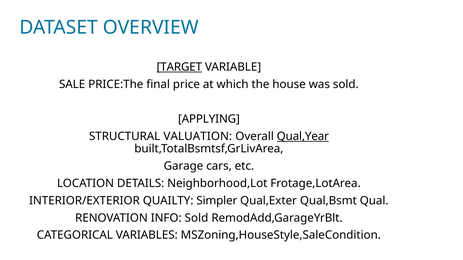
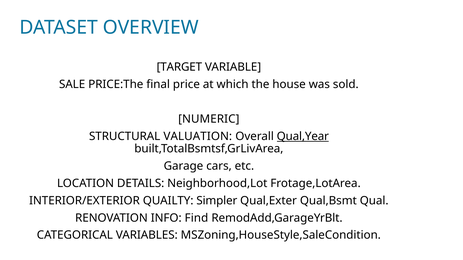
TARGET underline: present -> none (179, 67)
APPLYING: APPLYING -> NUMERIC (209, 119)
INFO Sold: Sold -> Find (196, 218)
